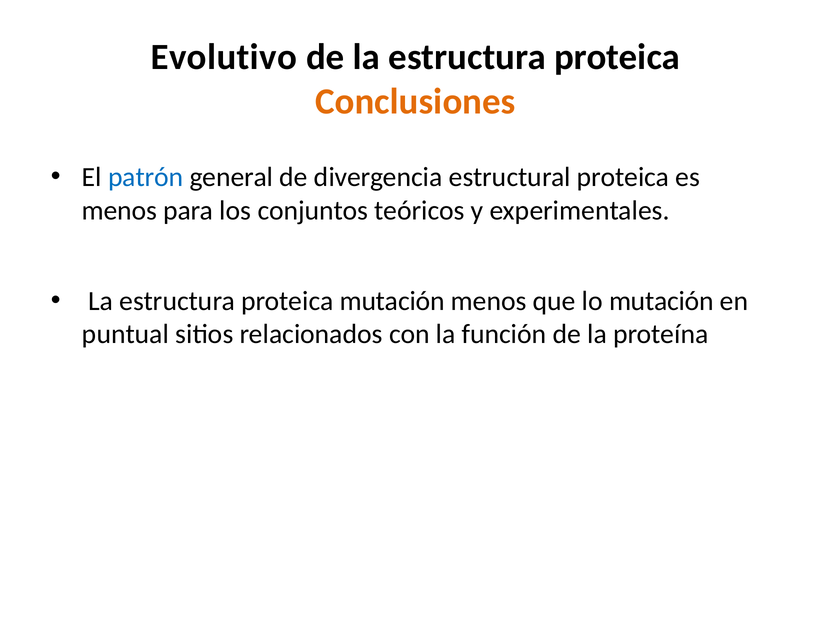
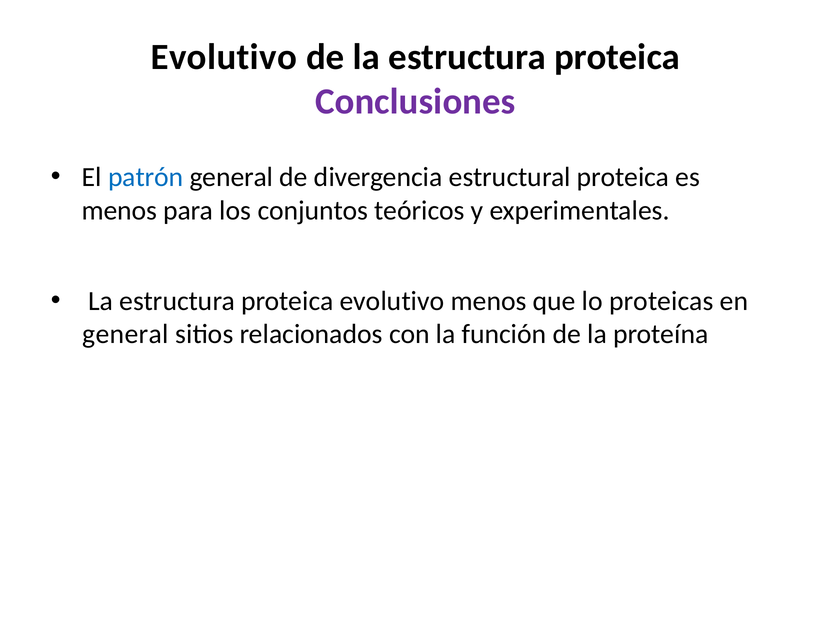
Conclusiones colour: orange -> purple (415, 102)
proteica mutación: mutación -> evolutivo (392, 301)
lo mutación: mutación -> proteicas (661, 301)
puntual: puntual -> general (125, 334)
